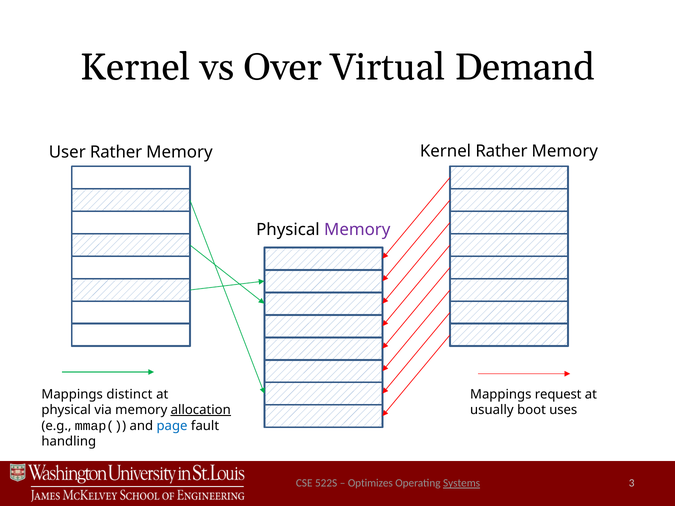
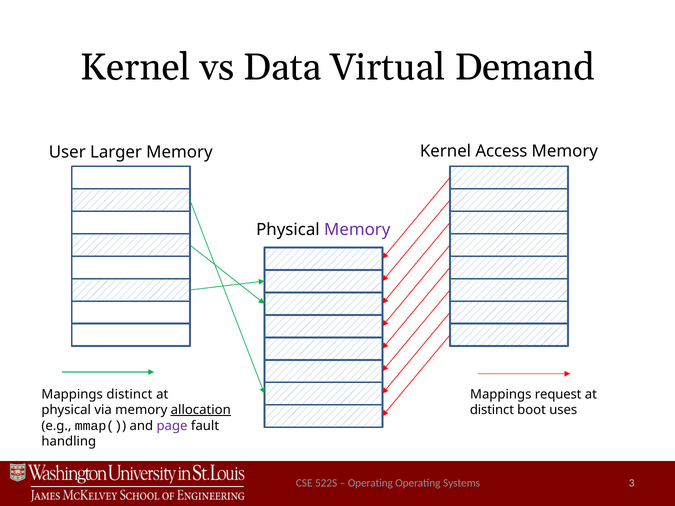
Over: Over -> Data (282, 67)
Kernel Rather: Rather -> Access (501, 151)
User Rather: Rather -> Larger (116, 152)
usually: usually -> distinct (492, 410)
page colour: blue -> purple (172, 426)
Optimizes: Optimizes -> Operating (370, 483)
Systems underline: present -> none (462, 483)
